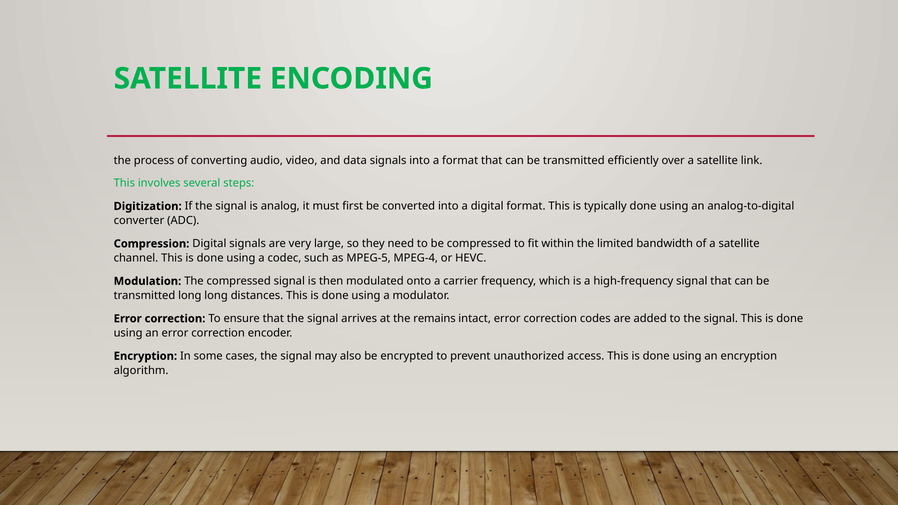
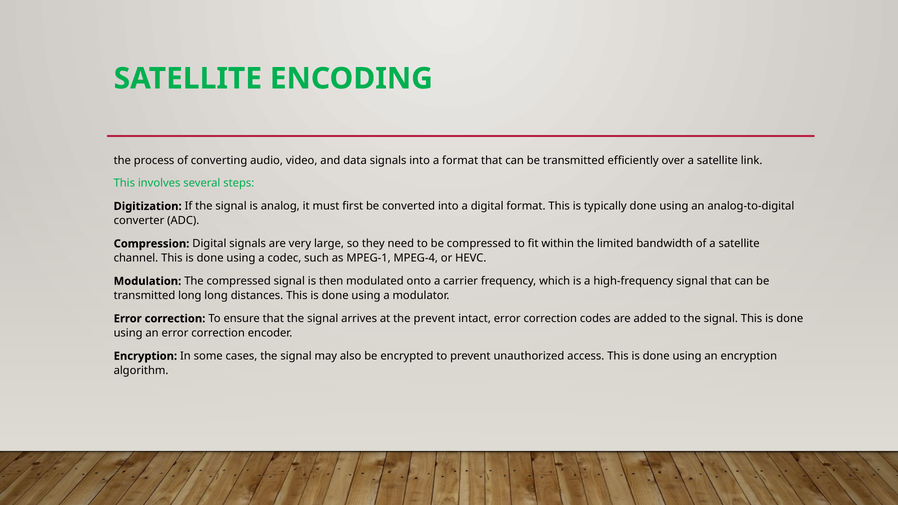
MPEG-5: MPEG-5 -> MPEG-1 (369, 258)
the remains: remains -> prevent (434, 319)
